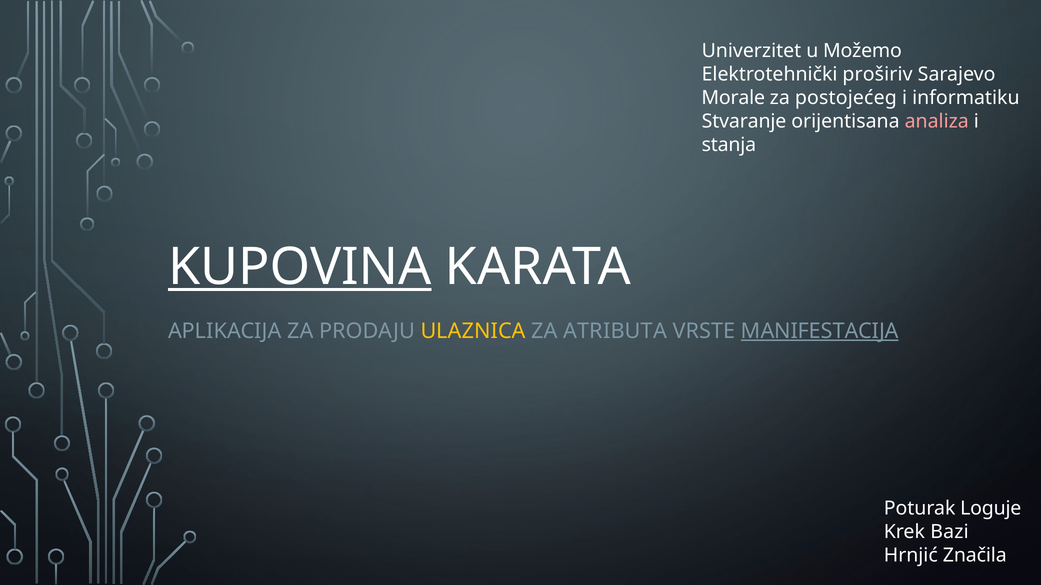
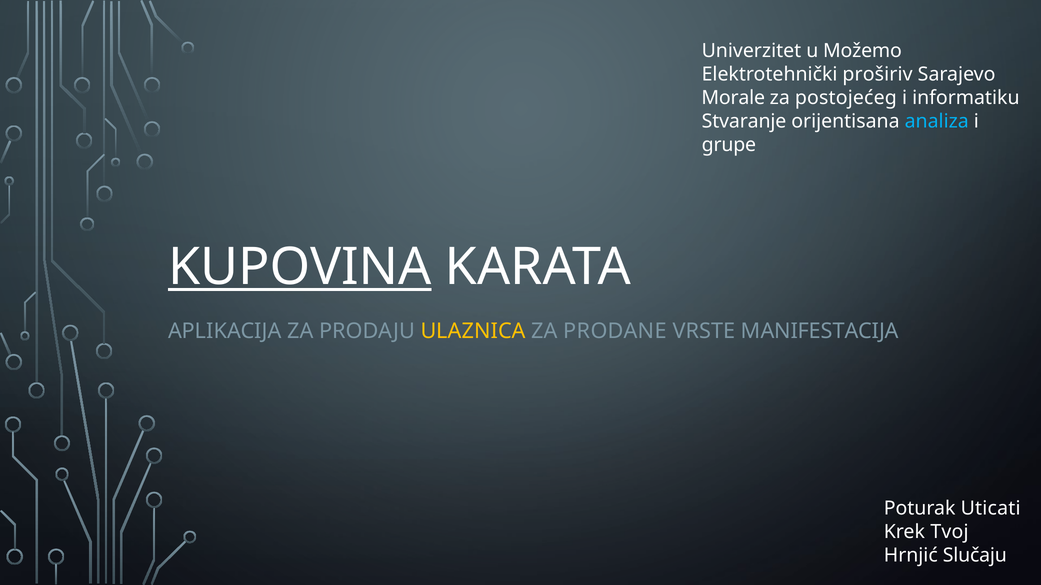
analiza colour: pink -> light blue (937, 121)
stanja: stanja -> grupe (729, 145)
ATRIBUTA: ATRIBUTA -> PRODANE (615, 331)
MANIFESTACIJA underline: present -> none (820, 331)
Loguje: Loguje -> Uticati (991, 509)
Bazi: Bazi -> Tvoj (949, 532)
Značila: Značila -> Slučaju (975, 556)
